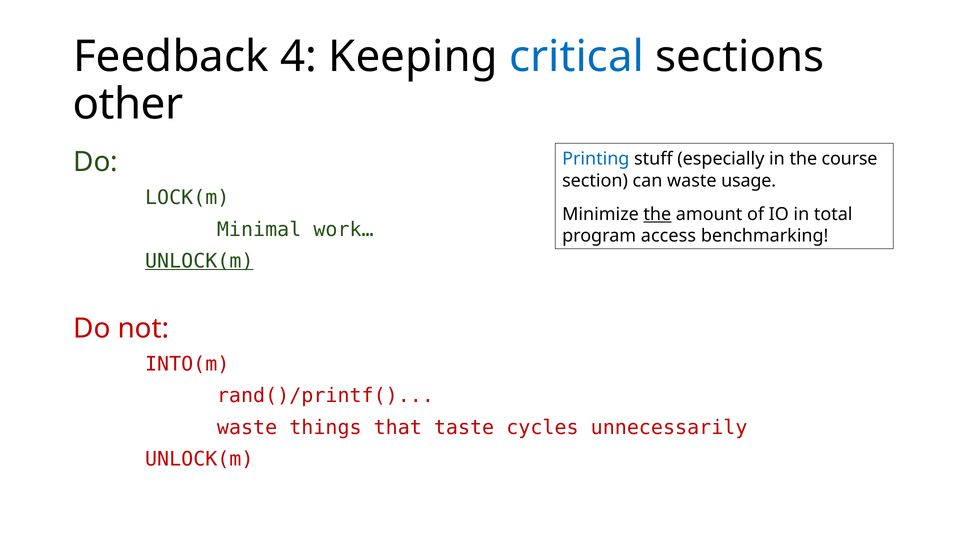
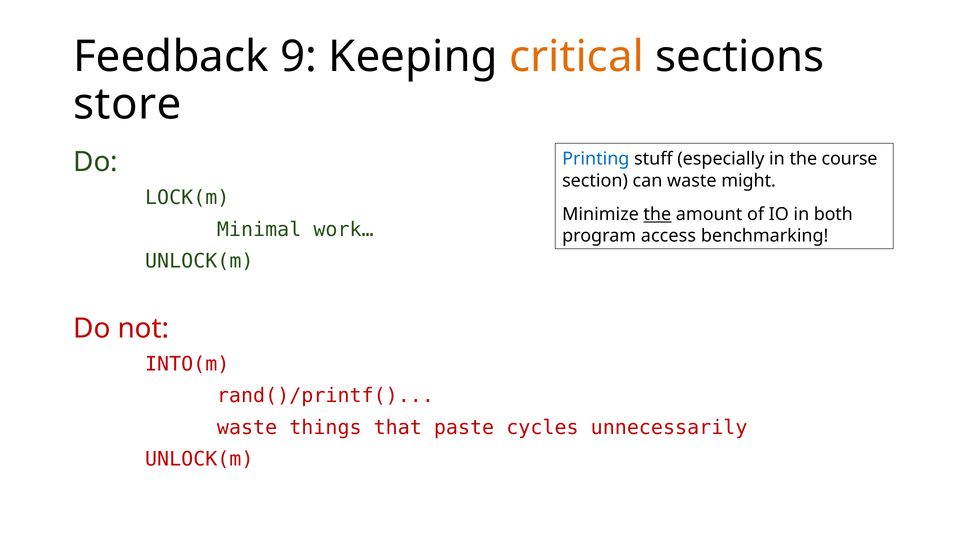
4: 4 -> 9 (299, 57)
critical colour: blue -> orange (577, 57)
other: other -> store (128, 104)
usage: usage -> might (749, 181)
total: total -> both (833, 214)
UNLOCK(m underline: present -> none (199, 261)
taste: taste -> paste (464, 428)
